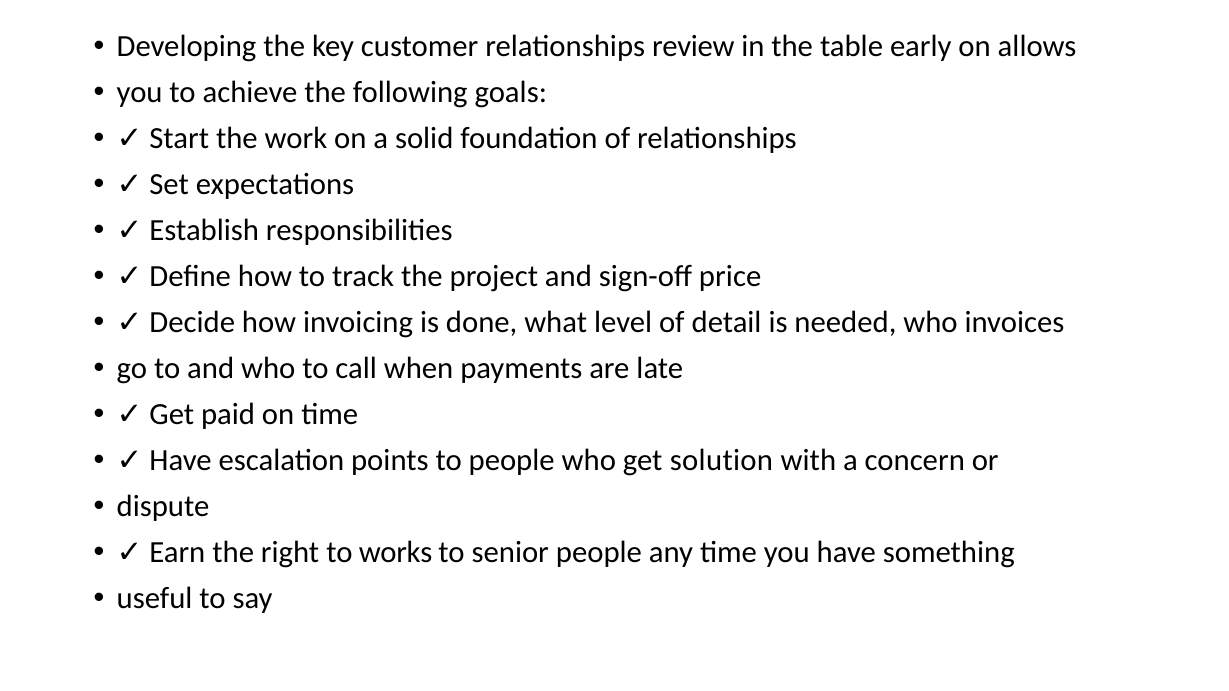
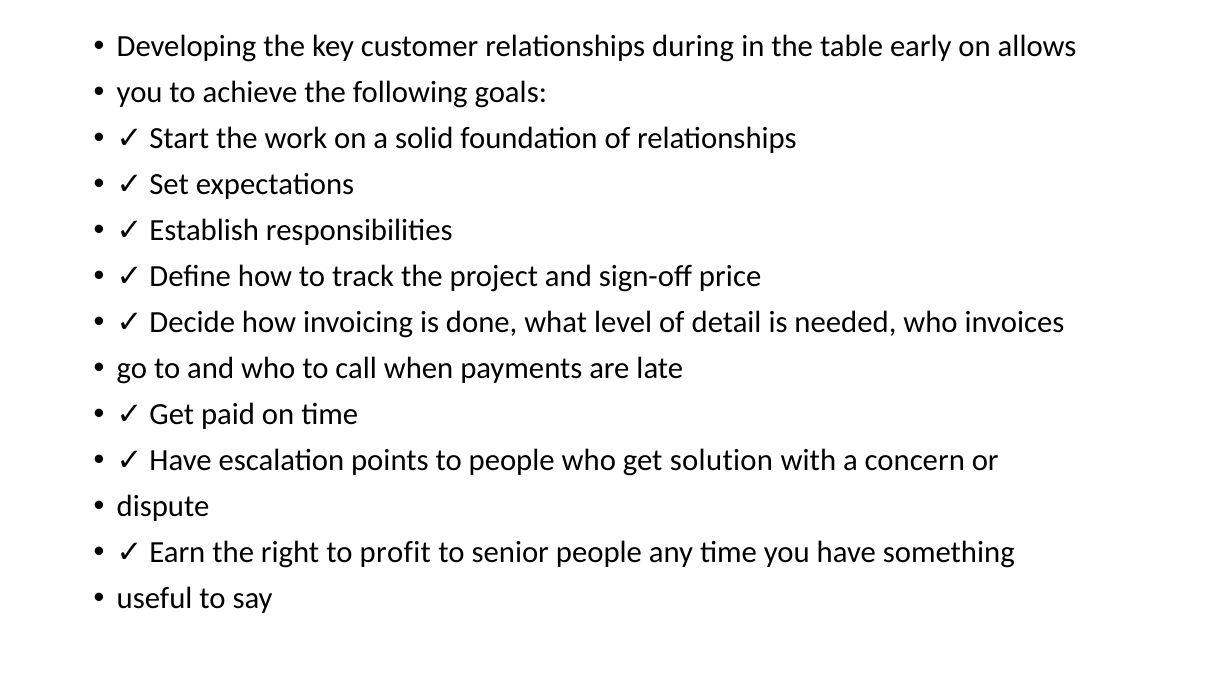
review: review -> during (693, 47)
works: works -> profit (395, 552)
